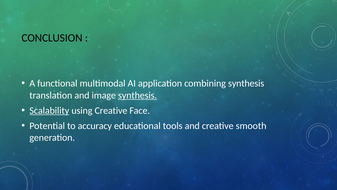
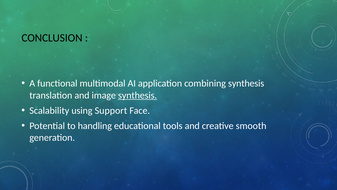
Scalability underline: present -> none (49, 110)
using Creative: Creative -> Support (111, 110)
accuracy: accuracy -> handling (95, 126)
